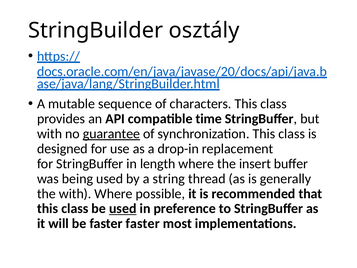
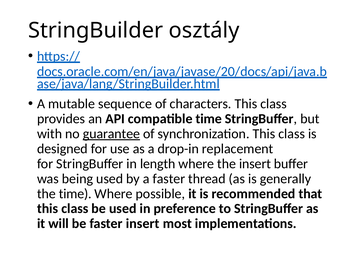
a string: string -> faster (169, 179)
the with: with -> time (75, 193)
used underline: present -> none (123, 208)
faster faster: faster -> insert (143, 223)
